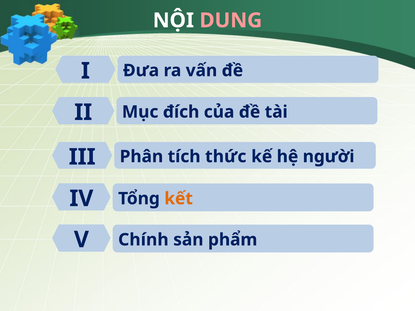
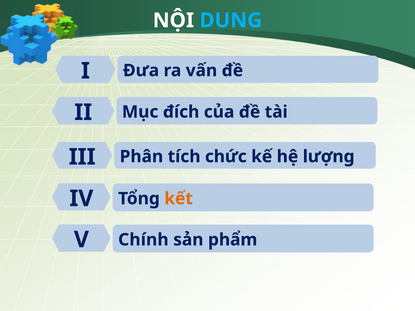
DUNG colour: pink -> light blue (231, 20)
thức: thức -> chức (226, 157)
người: người -> lượng (329, 157)
